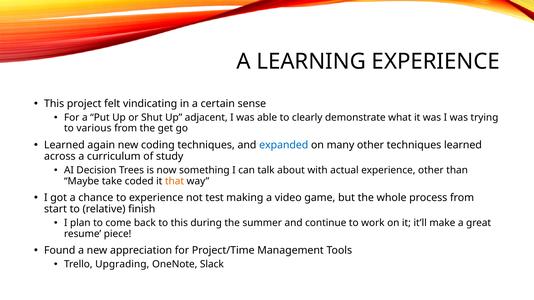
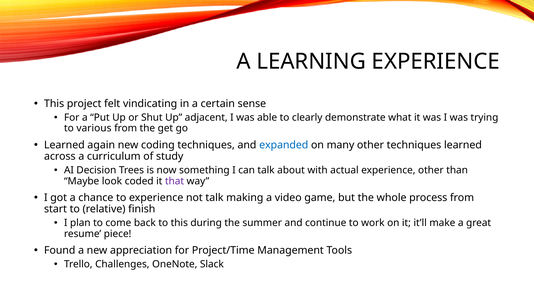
take: take -> look (112, 181)
that colour: orange -> purple (175, 181)
not test: test -> talk (214, 198)
Upgrading: Upgrading -> Challenges (122, 265)
